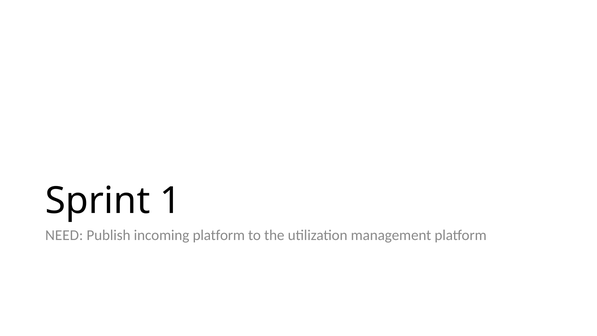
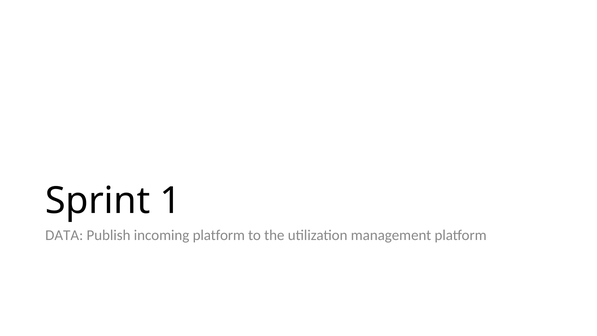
NEED: NEED -> DATA (64, 235)
